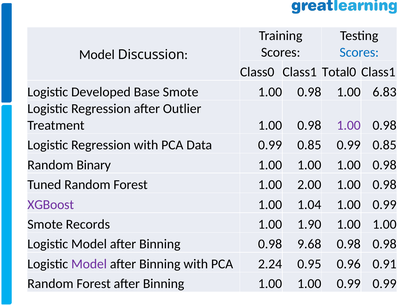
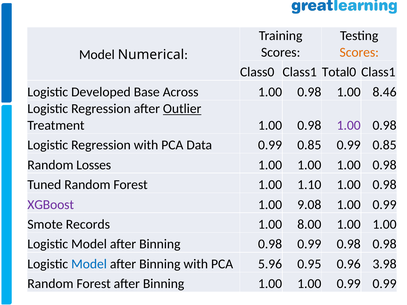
Scores colour: blue -> orange (359, 52)
Discussion: Discussion -> Numerical (151, 55)
Base Smote: Smote -> Across (181, 92)
6.83: 6.83 -> 8.46 (385, 92)
Outlier underline: none -> present (182, 109)
Binary: Binary -> Losses (94, 165)
2.00: 2.00 -> 1.10 (309, 185)
1.04: 1.04 -> 9.08 (309, 205)
1.90: 1.90 -> 8.00 (309, 225)
0.98 9.68: 9.68 -> 0.99 (309, 244)
Model colour: purple -> blue (89, 264)
2.24: 2.24 -> 5.96 (270, 264)
0.91: 0.91 -> 3.98 (385, 264)
